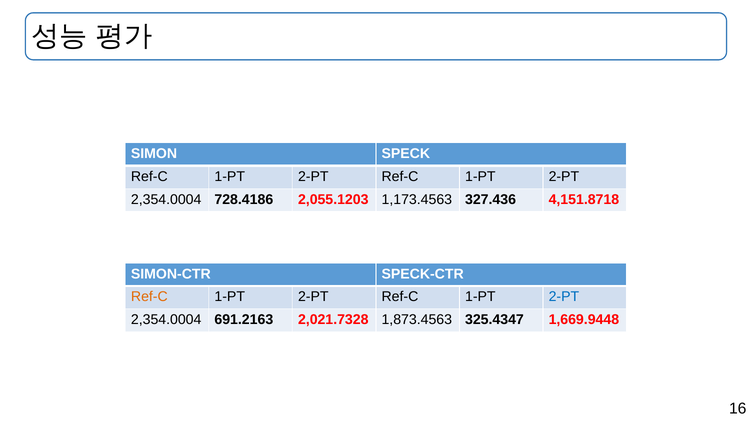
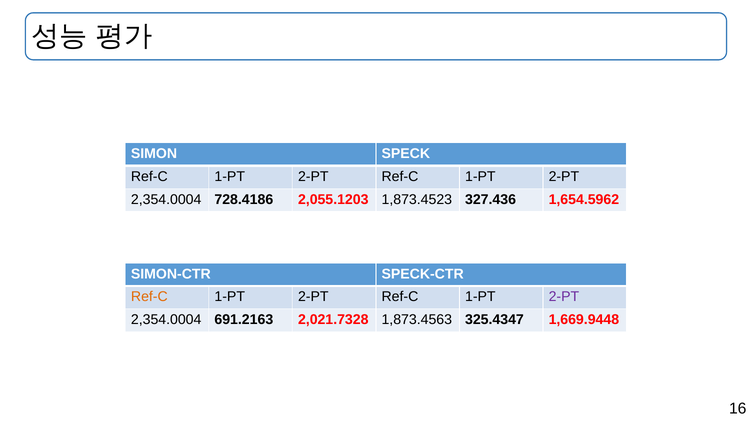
1,173.4563: 1,173.4563 -> 1,873.4523 (417, 200)
4,151.8718: 4,151.8718 -> 1,654.5962 (584, 200)
2-PT colour: blue -> purple (564, 297)
